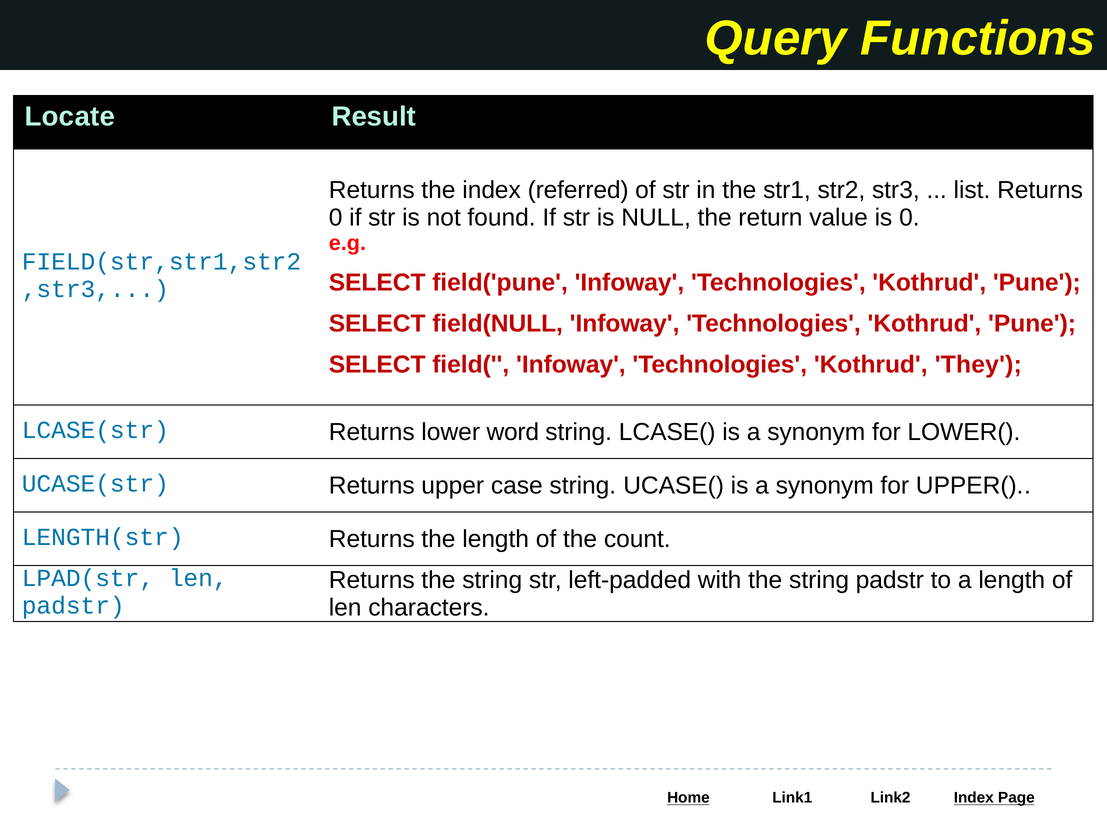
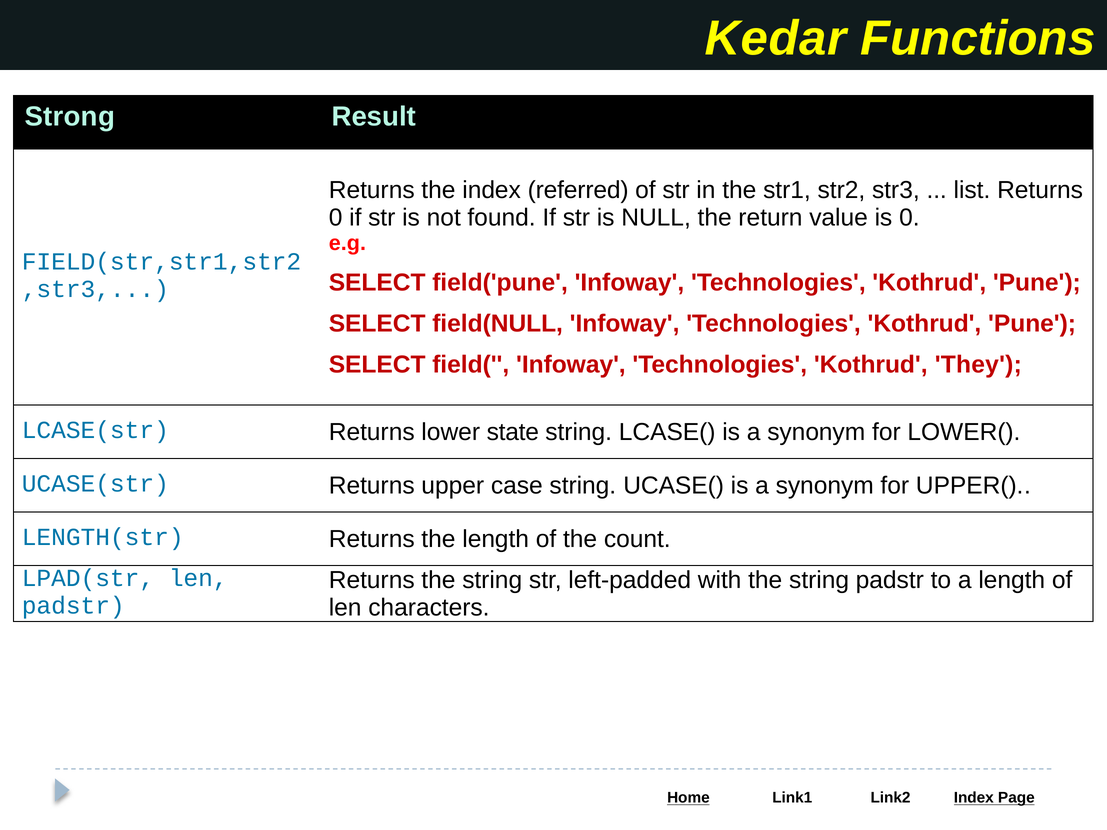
Query: Query -> Kedar (776, 38)
Locate: Locate -> Strong (70, 117)
word: word -> state (513, 432)
